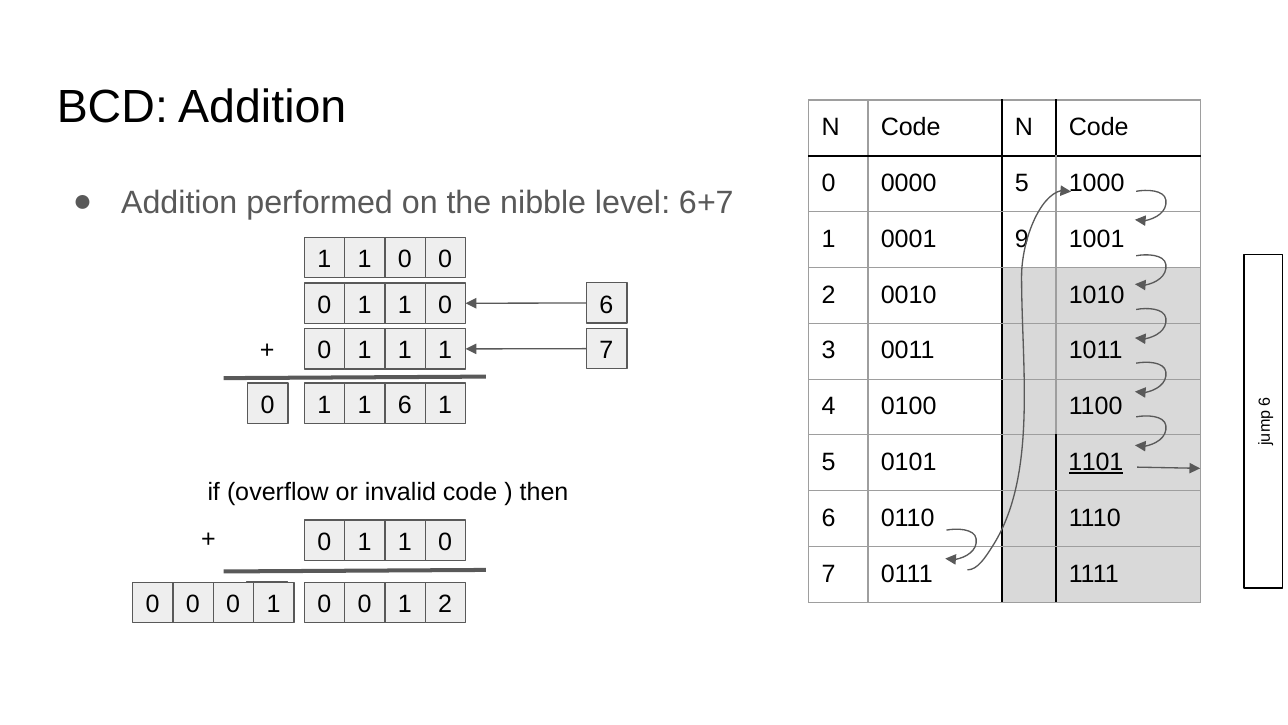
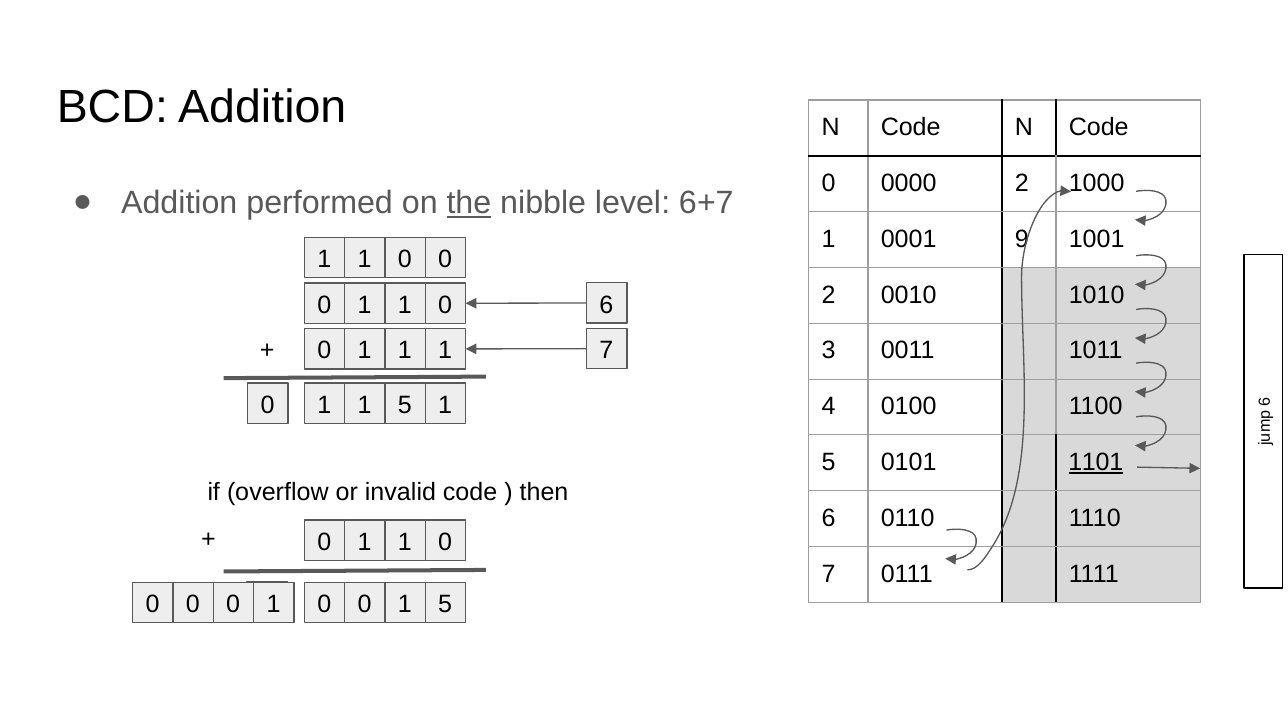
0000 5: 5 -> 2 (1022, 183)
the underline: none -> present (469, 203)
1 1 6: 6 -> 5 (405, 405)
0 1 2: 2 -> 5 (445, 604)
